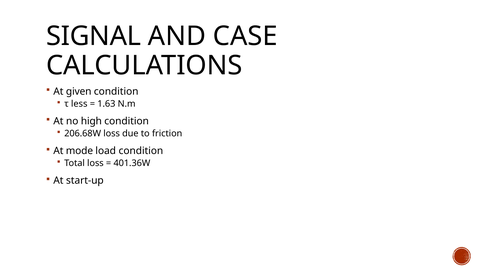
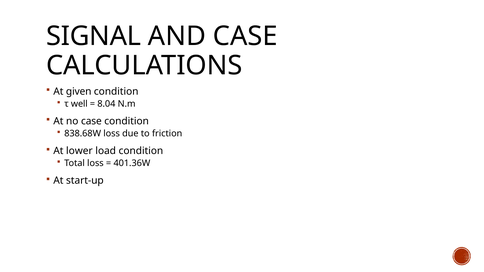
less: less -> well (79, 104)
1.63: 1.63 -> 8.04 (106, 104)
no high: high -> case (91, 121)
206.68W: 206.68W -> 838.68W (83, 134)
mode: mode -> lower (79, 151)
